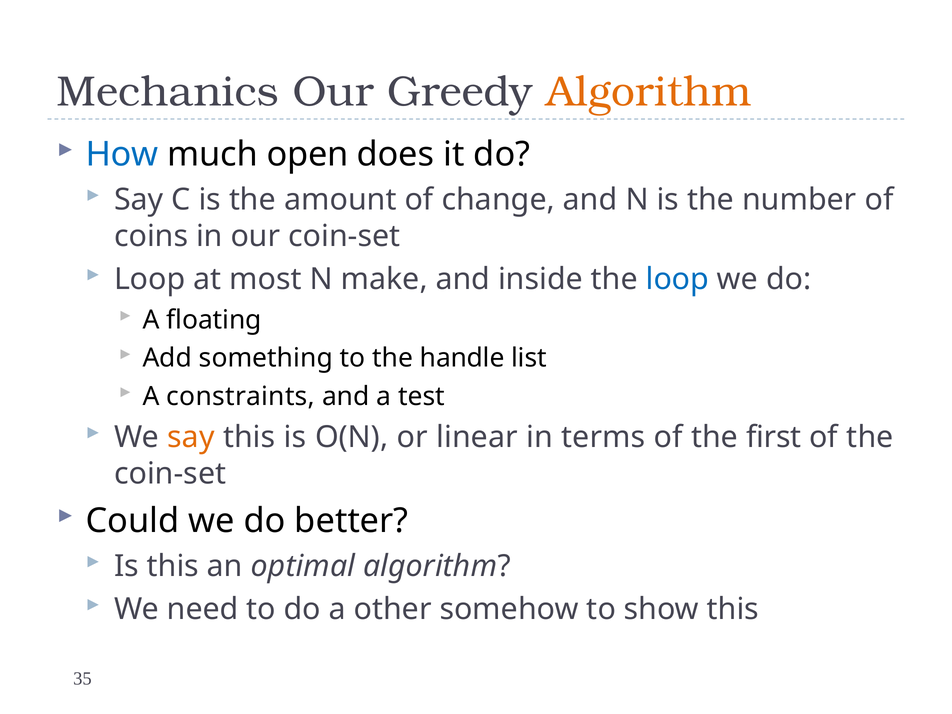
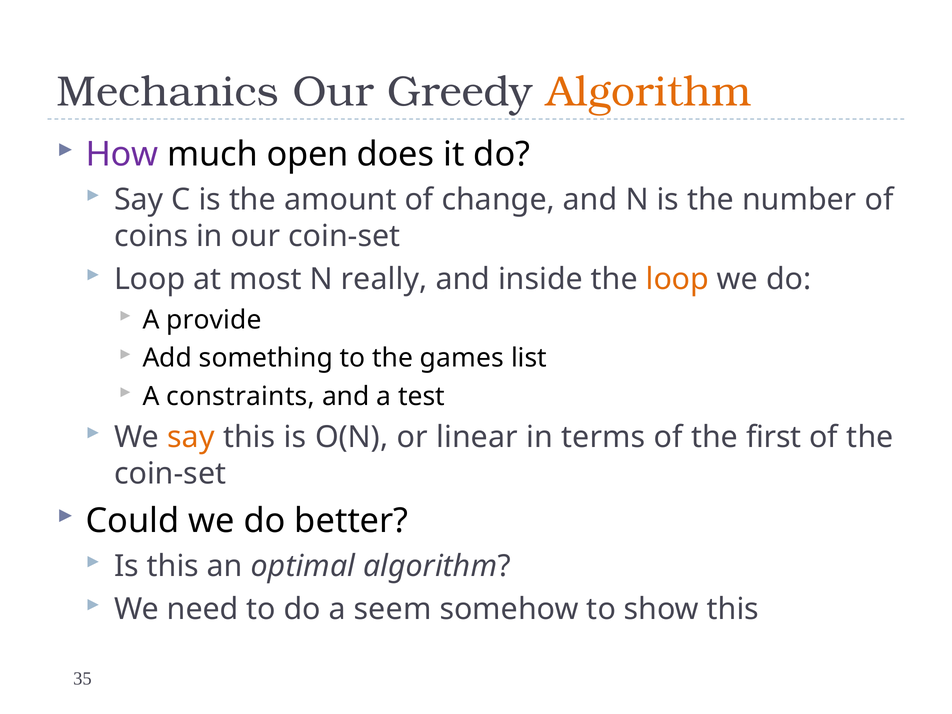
How colour: blue -> purple (122, 155)
make: make -> really (384, 279)
loop colour: blue -> orange (677, 279)
floating: floating -> provide (214, 320)
handle: handle -> games (462, 358)
other: other -> seem (393, 609)
